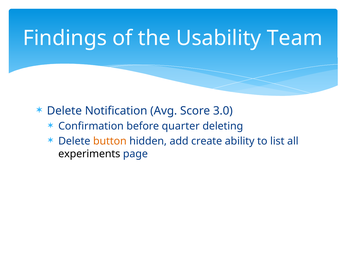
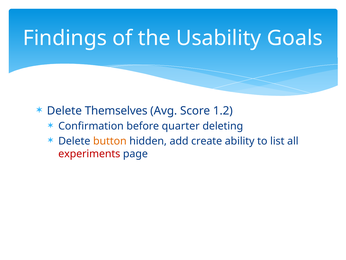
Team: Team -> Goals (295, 38)
Notification: Notification -> Themselves (116, 111)
3.0: 3.0 -> 1.2 (223, 111)
experiments colour: black -> red (89, 153)
